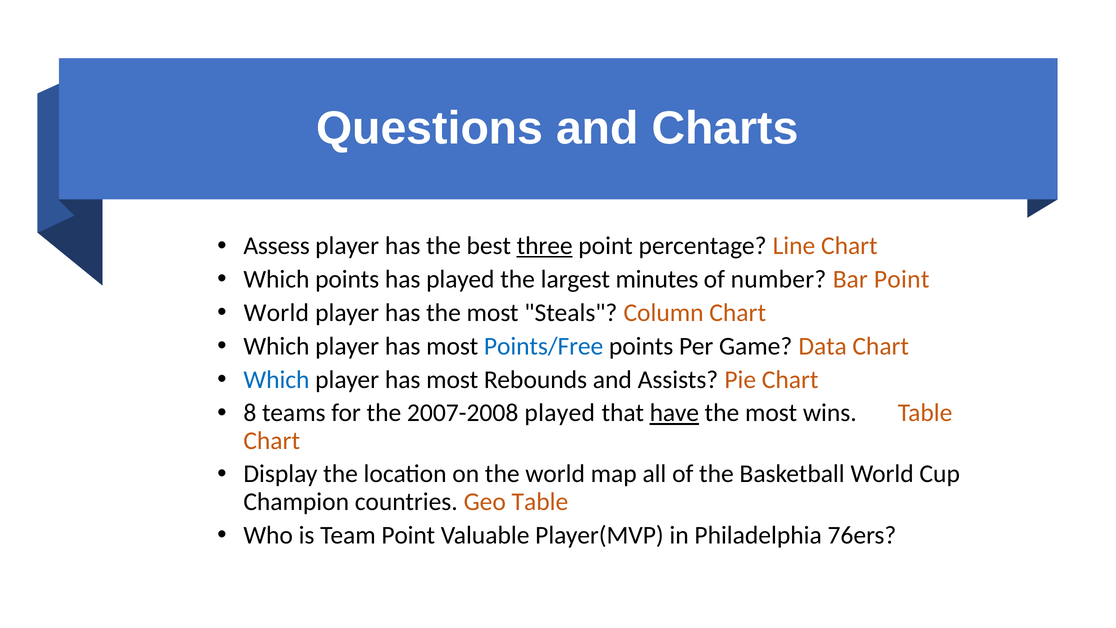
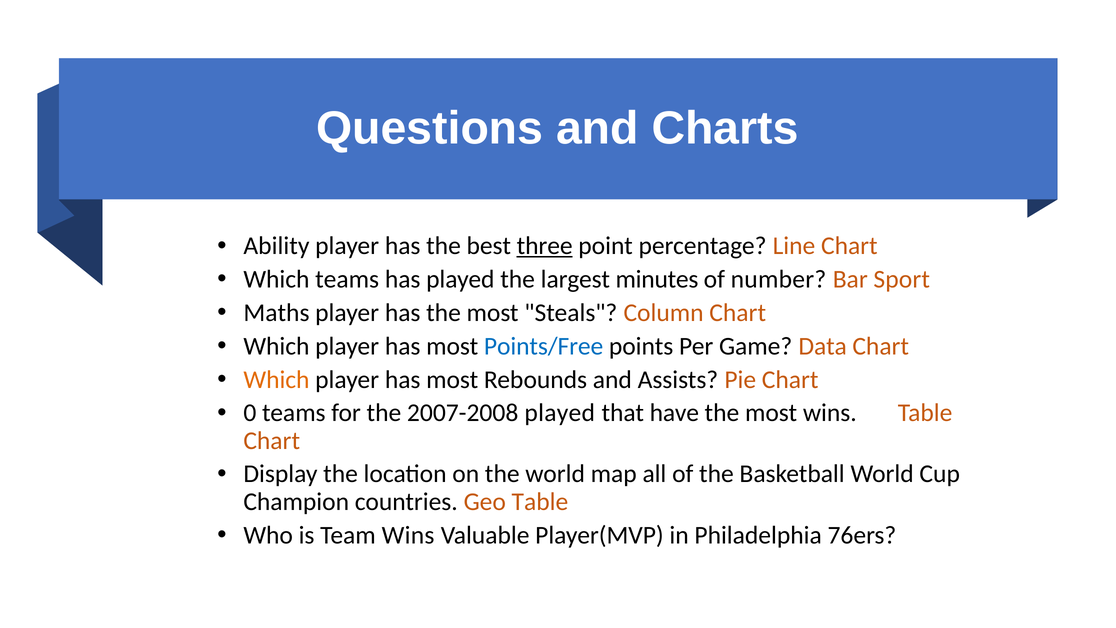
Assess: Assess -> Ability (276, 246)
Which points: points -> teams (347, 279)
Bar Point: Point -> Sport (902, 279)
World: World -> Maths (276, 313)
Which colour: blue -> orange (276, 379)
8: 8 -> 0 (250, 413)
have underline: present -> none (674, 413)
Team Point: Point -> Wins (408, 535)
